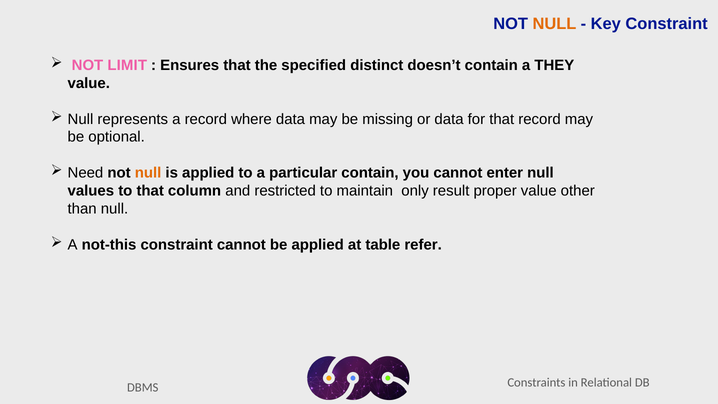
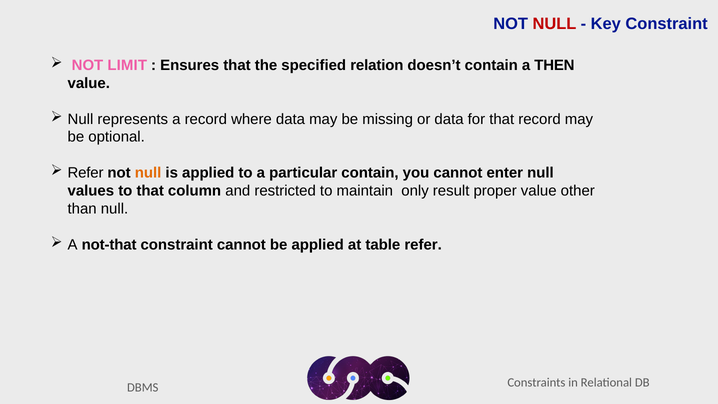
NULL colour: orange -> red (554, 24)
distinct: distinct -> relation (377, 65)
THEY: THEY -> THEN (554, 65)
Need: Need -> Refer (86, 173)
not-this: not-this -> not-that (109, 245)
